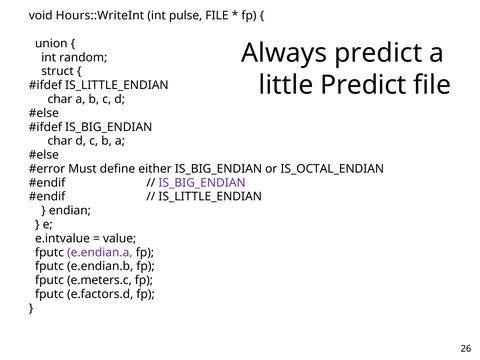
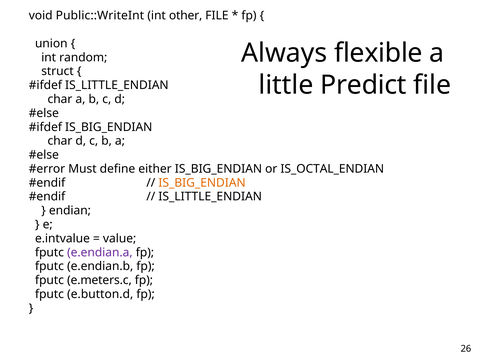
Hours::WriteInt: Hours::WriteInt -> Public::WriteInt (100, 16)
pulse: pulse -> other (186, 16)
Always predict: predict -> flexible (378, 53)
IS_BIG_ENDIAN colour: purple -> orange (202, 183)
e.factors.d: e.factors.d -> e.button.d (100, 294)
